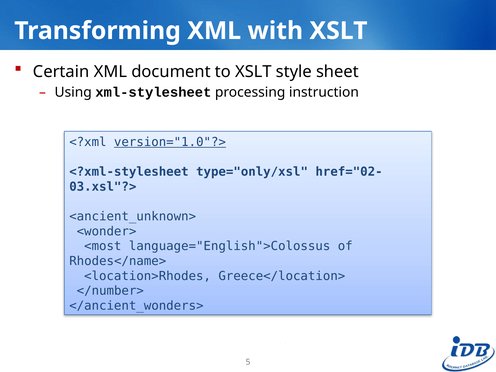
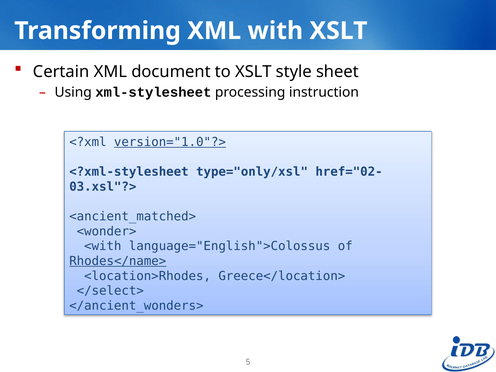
<ancient_unknown>: <ancient_unknown> -> <ancient_matched> (133, 216)
<most: <most -> <with (103, 246)
Rhodes</name> underline: none -> present (118, 261)
</number>: </number> -> </select> (110, 291)
